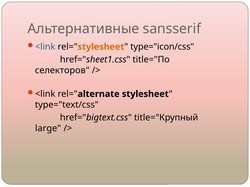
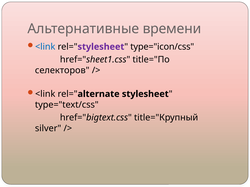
sansserif: sansserif -> времени (172, 29)
stylesheet colour: orange -> purple (101, 47)
large: large -> silver (48, 129)
